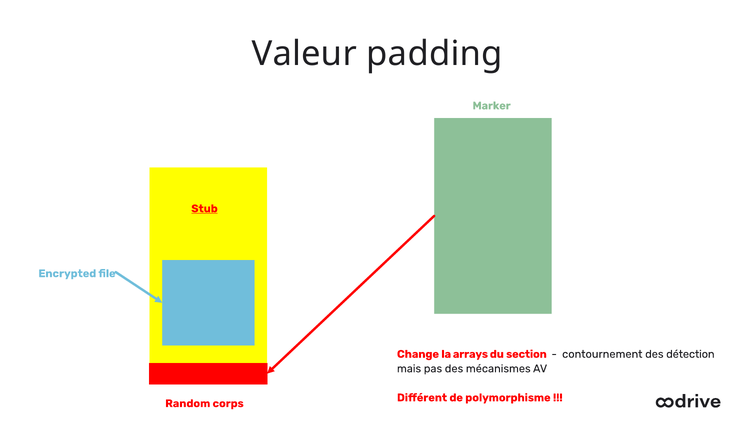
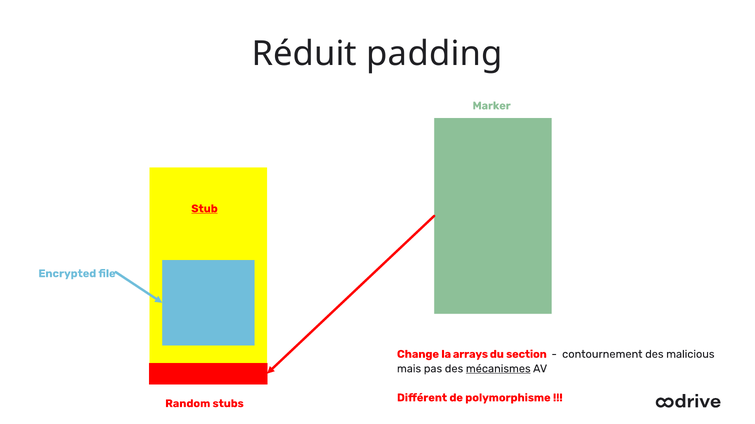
Valeur: Valeur -> Réduit (304, 54)
détection: détection -> malicious (690, 355)
mécanismes underline: none -> present (498, 369)
corps: corps -> stubs (228, 404)
